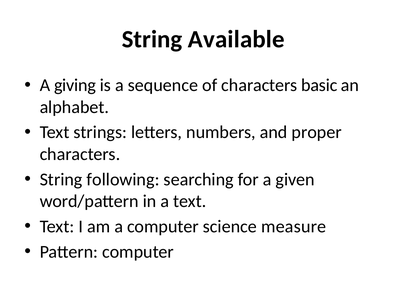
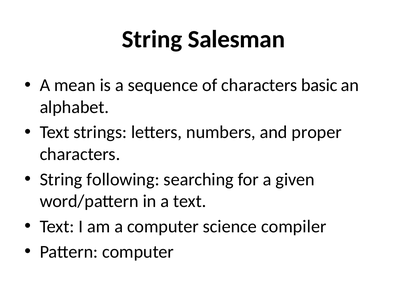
Available: Available -> Salesman (236, 39)
giving: giving -> mean (75, 85)
measure: measure -> compiler (294, 227)
